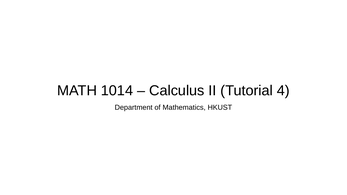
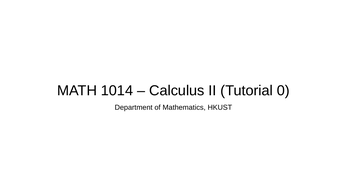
4: 4 -> 0 (283, 91)
